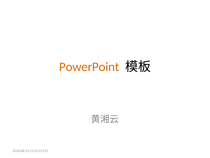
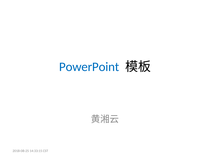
PowerPoint colour: orange -> blue (89, 67)
